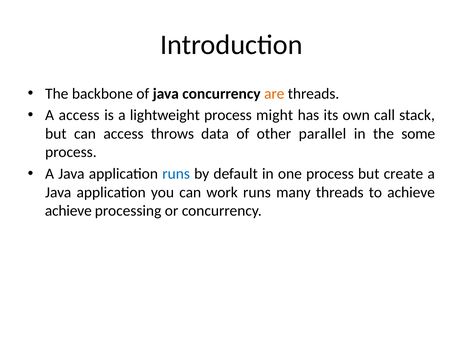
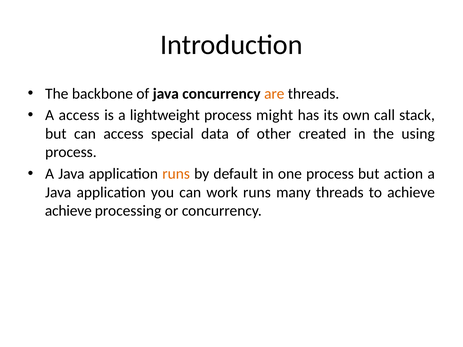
throws: throws -> special (172, 134)
parallel: parallel -> created (323, 134)
some: some -> using (418, 134)
runs colour: blue -> orange (176, 174)
create: create -> action (403, 174)
